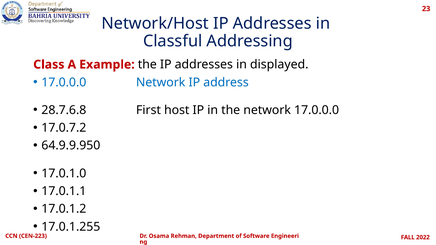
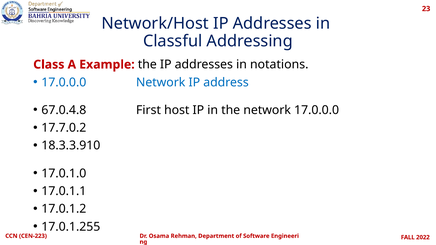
displayed: displayed -> notations (279, 65)
28.7.6.8: 28.7.6.8 -> 67.0.4.8 (64, 110)
17.0.7.2: 17.0.7.2 -> 17.7.0.2 (64, 128)
64.9.9.950: 64.9.9.950 -> 18.3.3.910 (71, 146)
